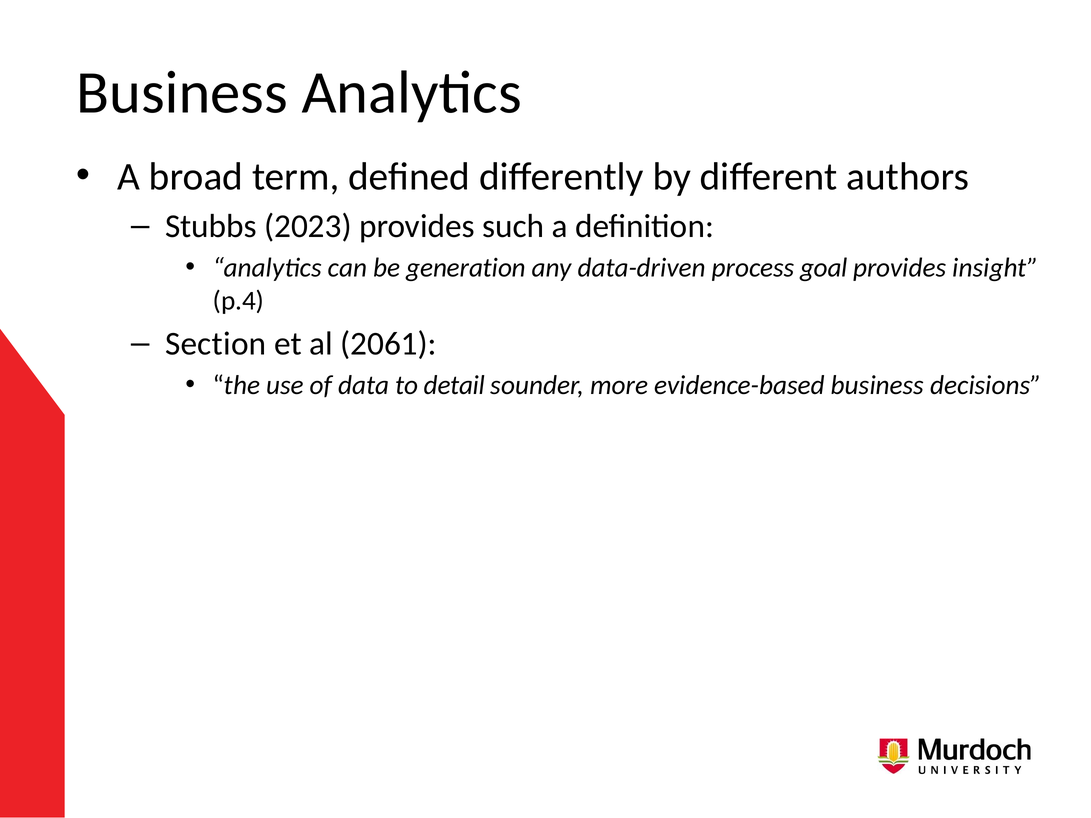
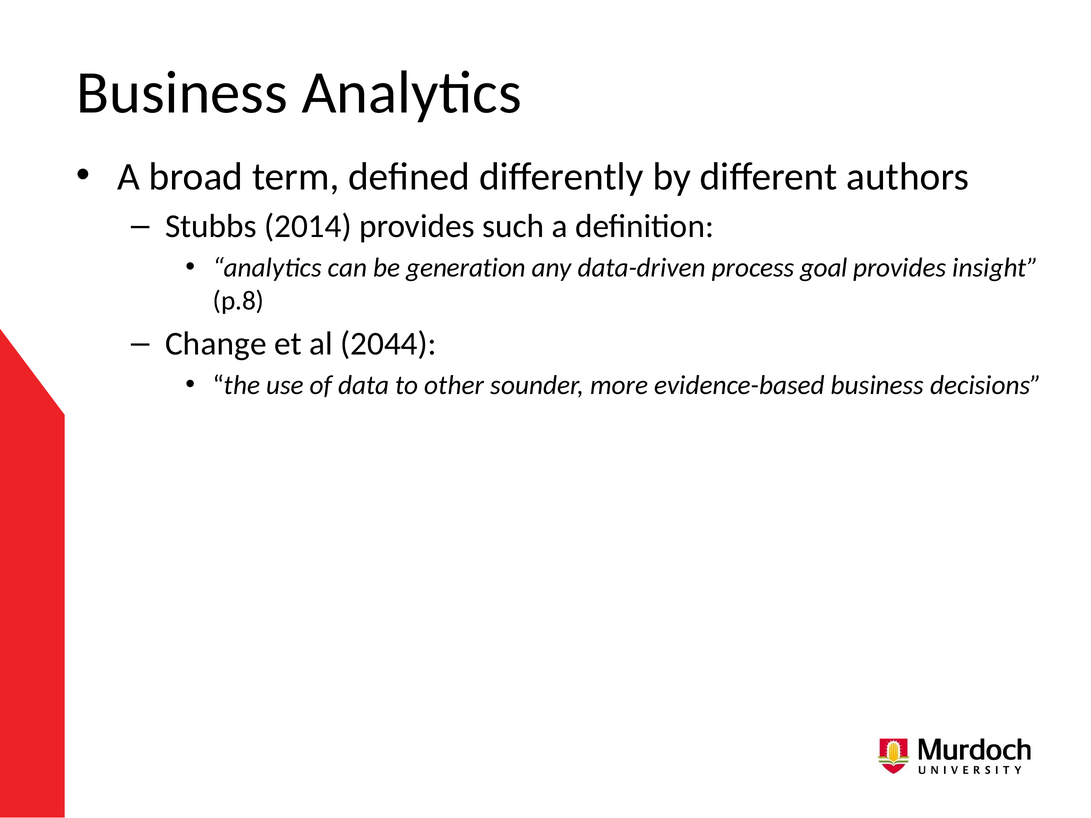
2023: 2023 -> 2014 (308, 226)
p.4: p.4 -> p.8 (238, 301)
Section: Section -> Change (216, 344)
2061: 2061 -> 2044 (389, 344)
detail: detail -> other (454, 385)
